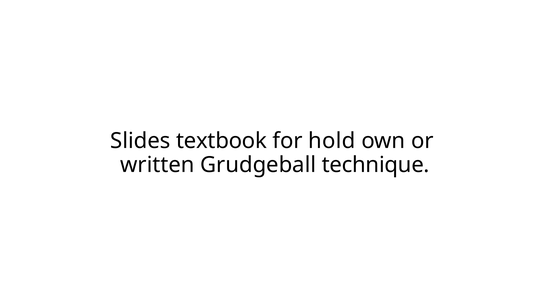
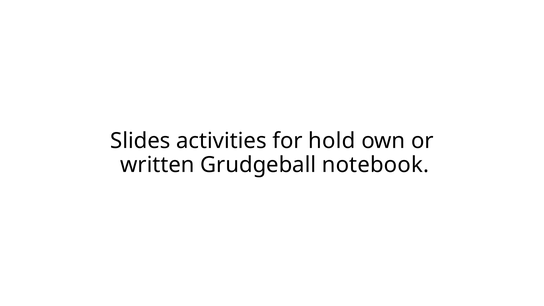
textbook: textbook -> activities (221, 141)
technique: technique -> notebook (375, 165)
